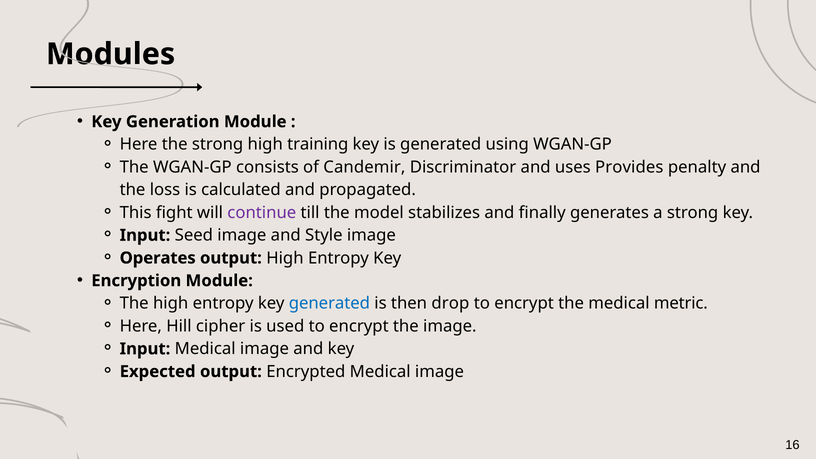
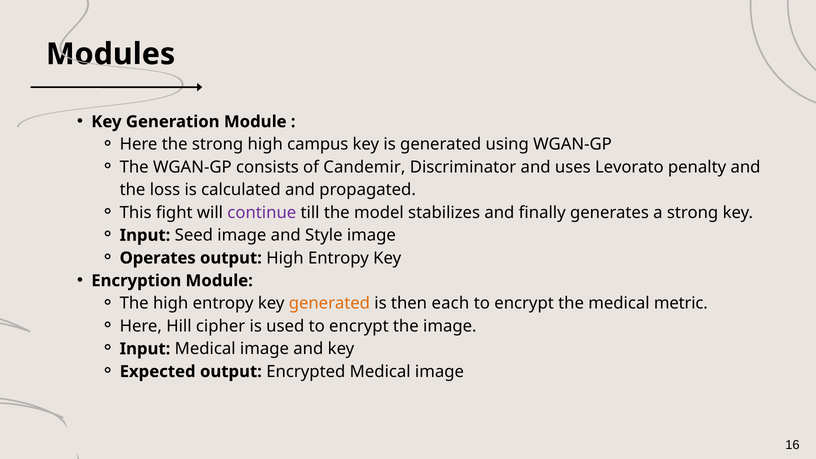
training: training -> campus (318, 144)
Provides: Provides -> Levorato (629, 167)
generated colour: blue -> orange (329, 303)
drop: drop -> each (450, 303)
